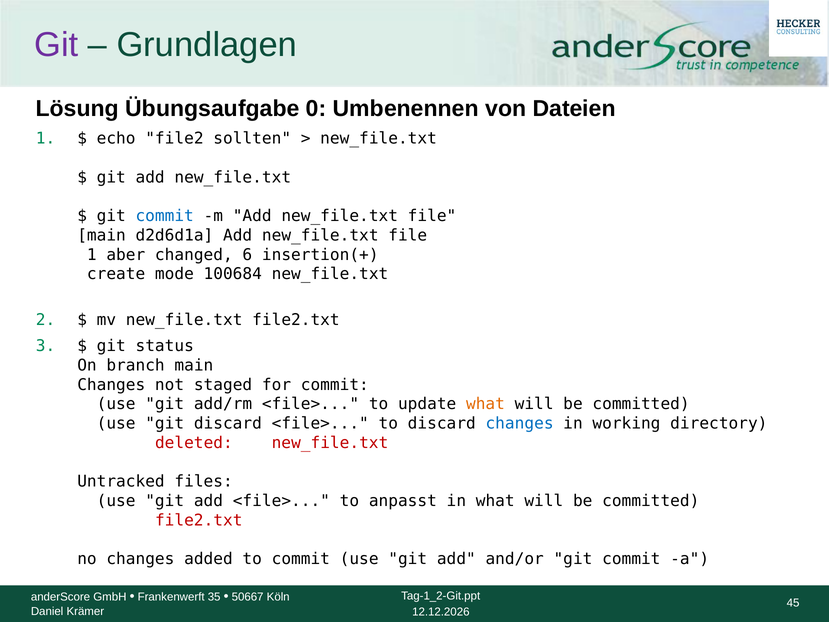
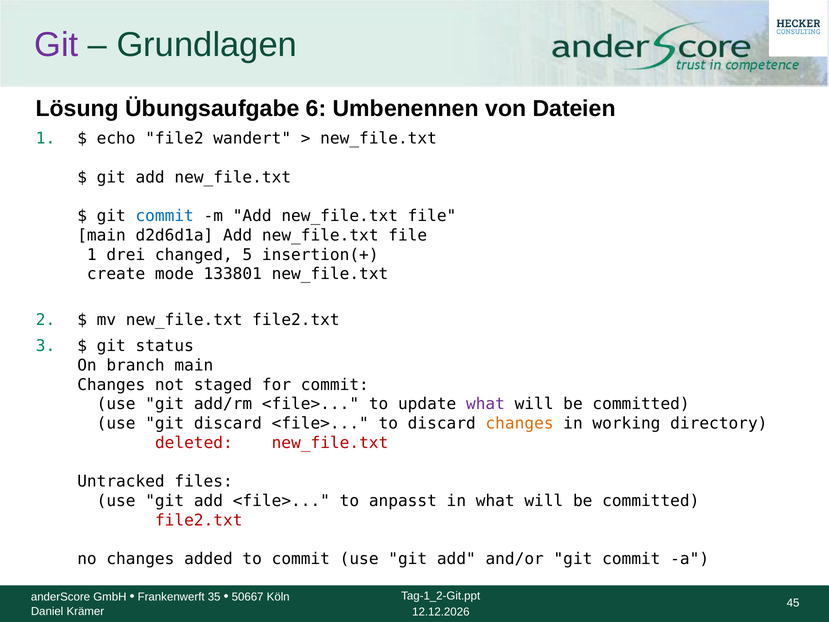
0: 0 -> 6 (316, 109)
sollten: sollten -> wandert (252, 138)
aber: aber -> drei (126, 255)
6: 6 -> 5 (247, 255)
100684: 100684 -> 133801 (233, 274)
what colour: orange -> purple (485, 404)
changes colour: blue -> orange (520, 423)
